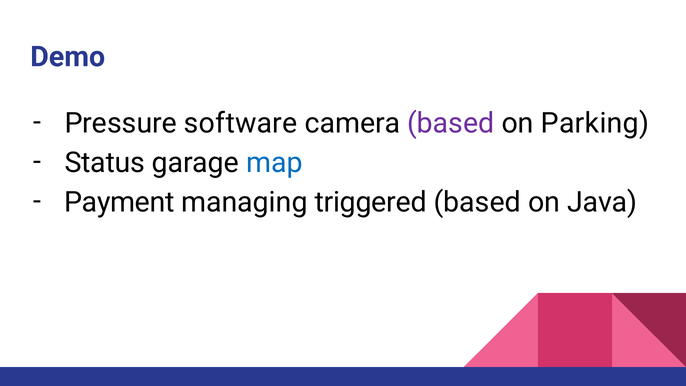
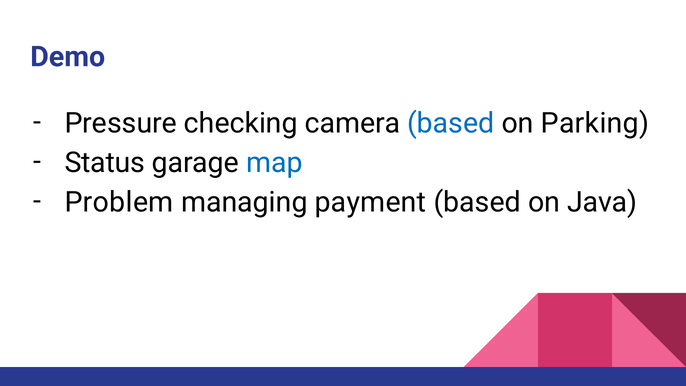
software: software -> checking (241, 123)
based colour: purple -> blue (451, 123)
Payment: Payment -> Problem (119, 202)
triggered: triggered -> payment (371, 202)
